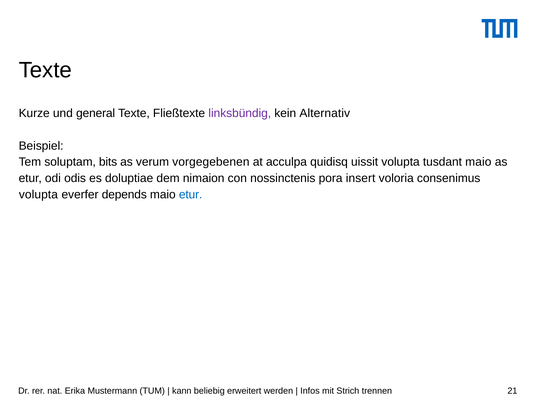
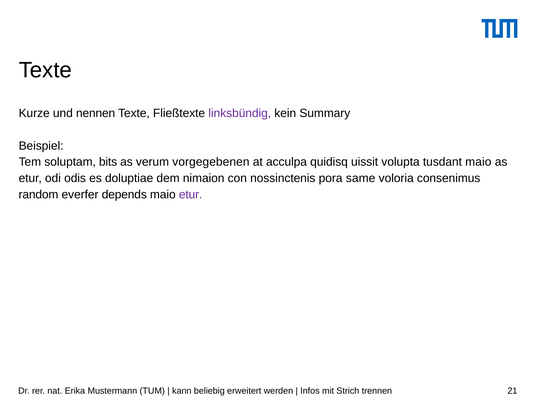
general: general -> nennen (96, 113)
Alternativ: Alternativ -> Summary (325, 113)
insert: insert -> same (361, 178)
volupta: volupta -> random (39, 195)
etur colour: blue -> purple (191, 195)
